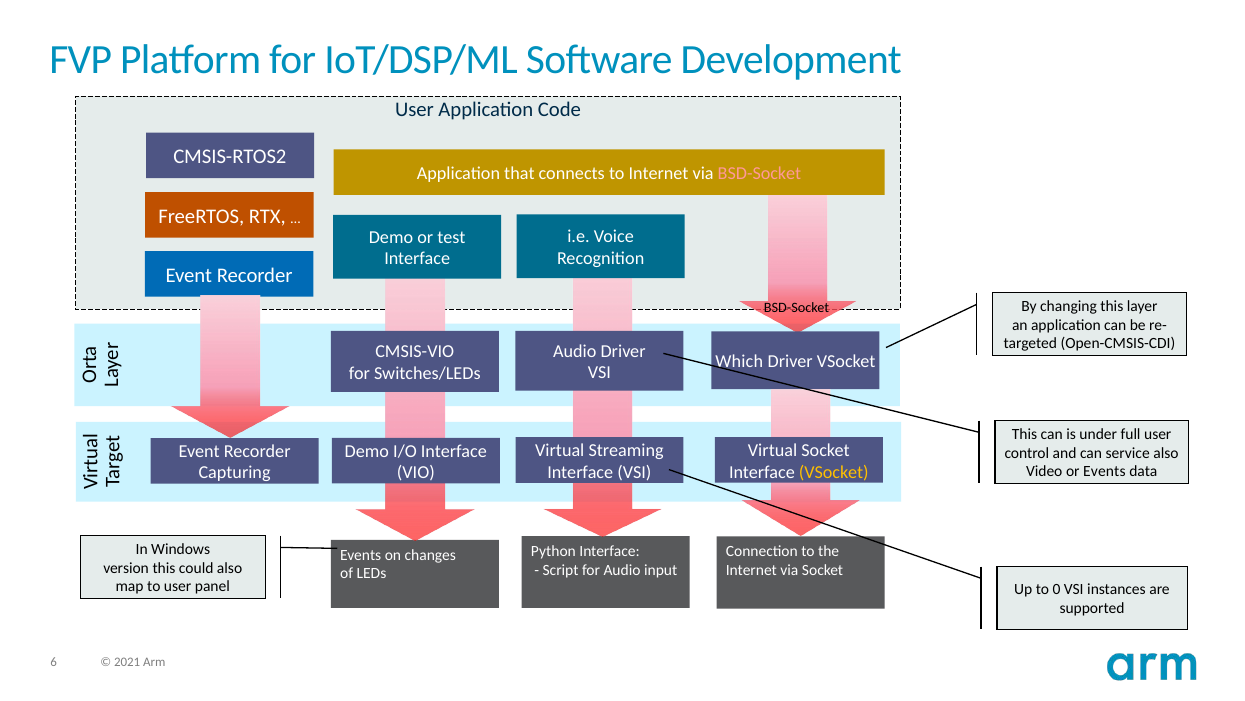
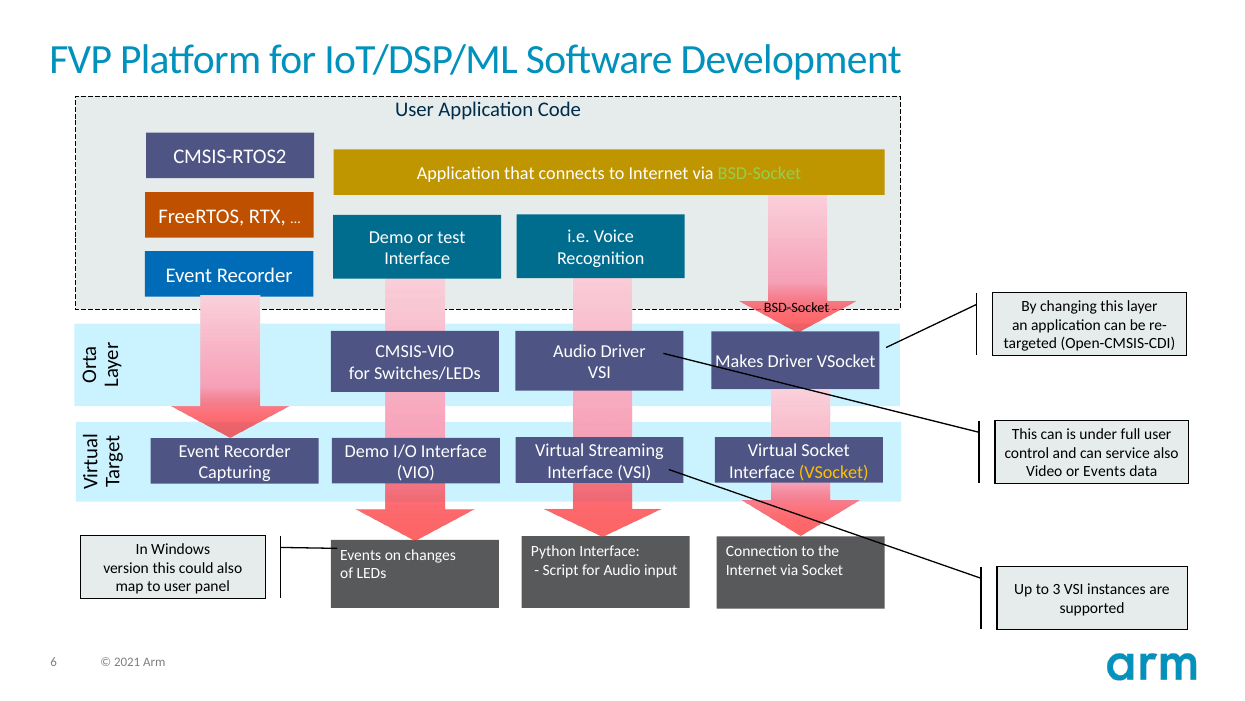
BSD-Socket colour: pink -> light green (759, 173)
Which: Which -> Makes (739, 361)
0: 0 -> 3 (1057, 589)
